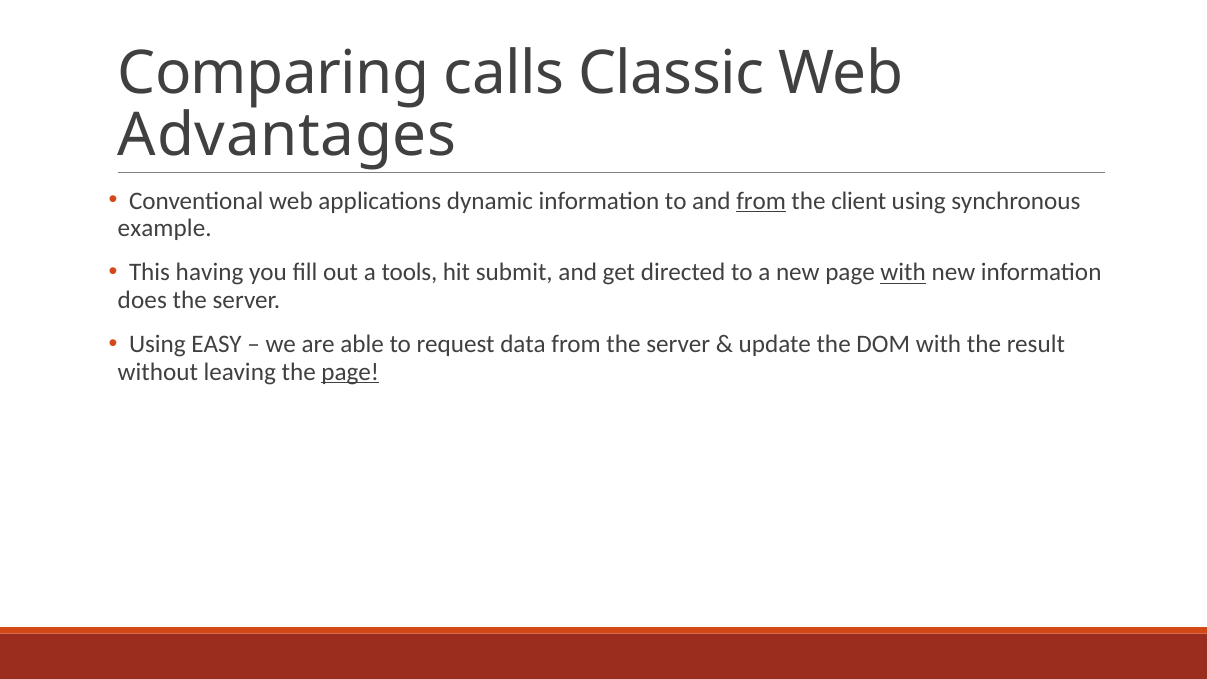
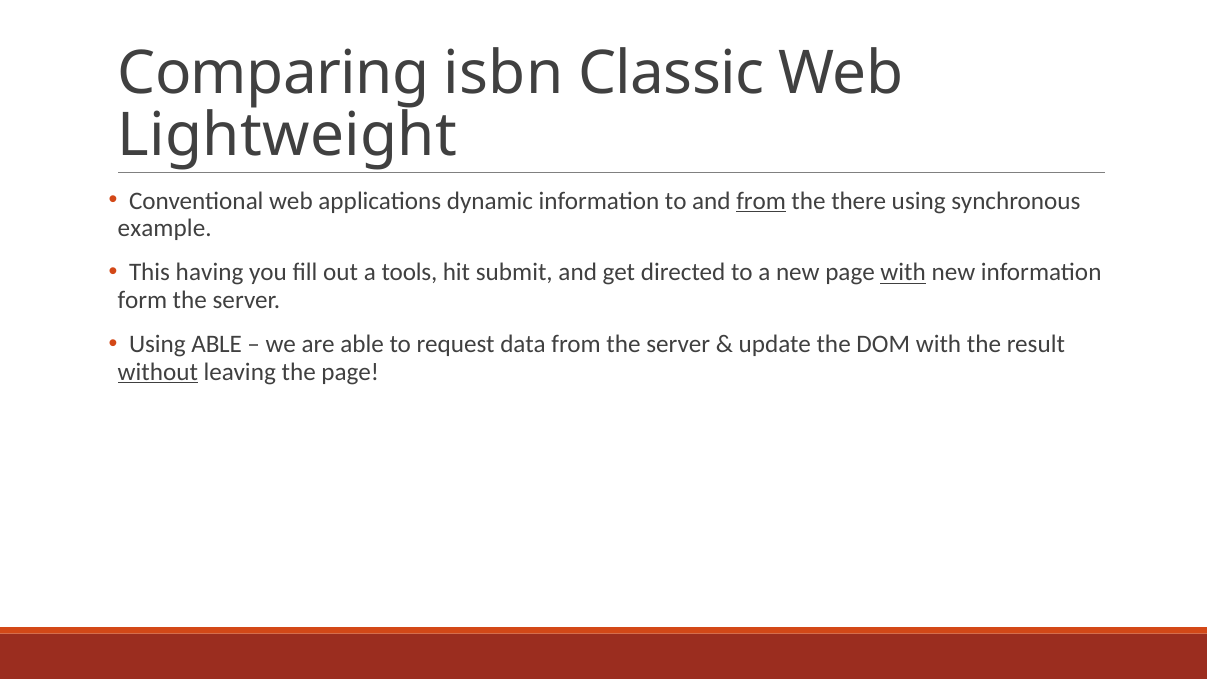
calls: calls -> isbn (504, 74)
Advantages: Advantages -> Lightweight (287, 135)
client: client -> there (859, 201)
does: does -> form (142, 300)
Using EASY: EASY -> ABLE (217, 345)
without underline: none -> present (158, 372)
page underline: present -> none (350, 372)
